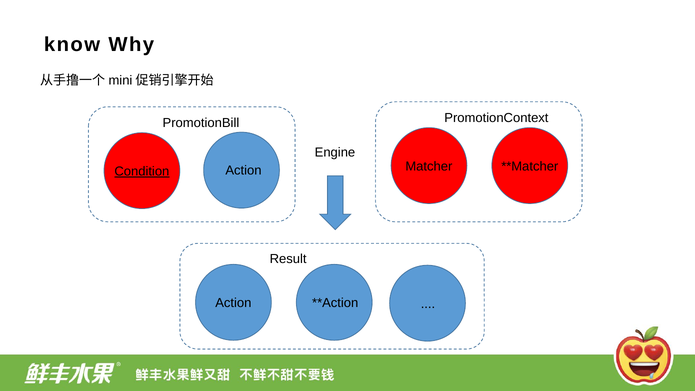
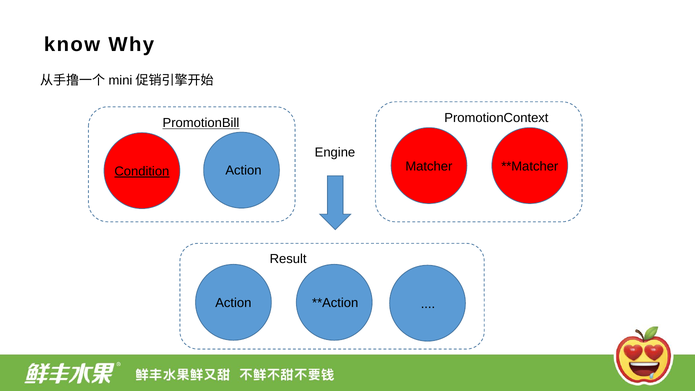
PromotionBill underline: none -> present (201, 123)
